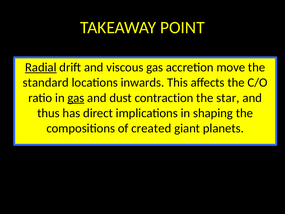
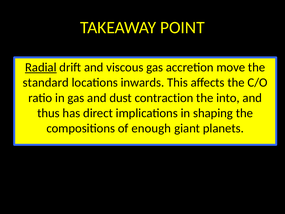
gas underline: present -> none (76, 98)
star: star -> into (228, 98)
created: created -> enough (151, 128)
